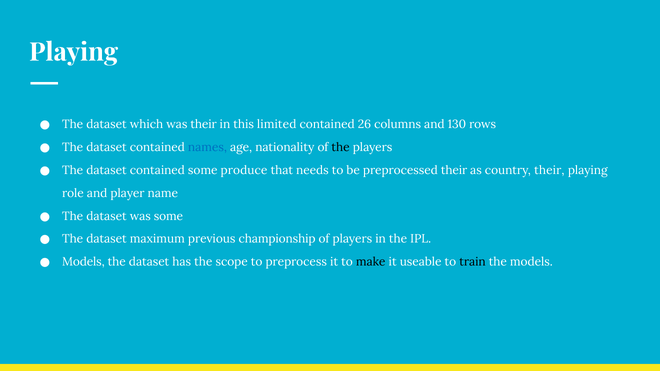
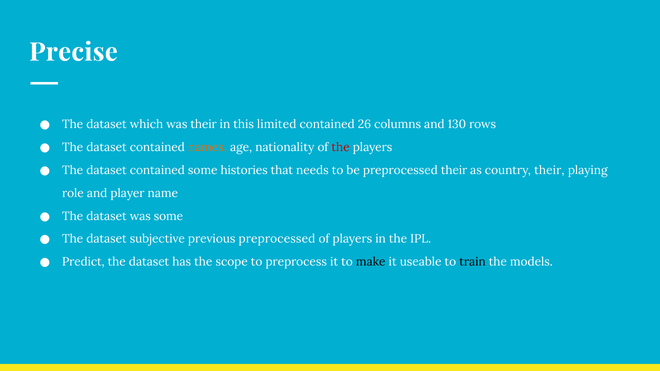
Playing: Playing -> Precise (73, 52)
names colour: blue -> orange (207, 148)
the colour: black -> red (341, 148)
produce: produce -> histories (244, 170)
maximum: maximum -> subjective (157, 239)
previous championship: championship -> preprocessed (277, 239)
Models: Models -> Predict (83, 262)
